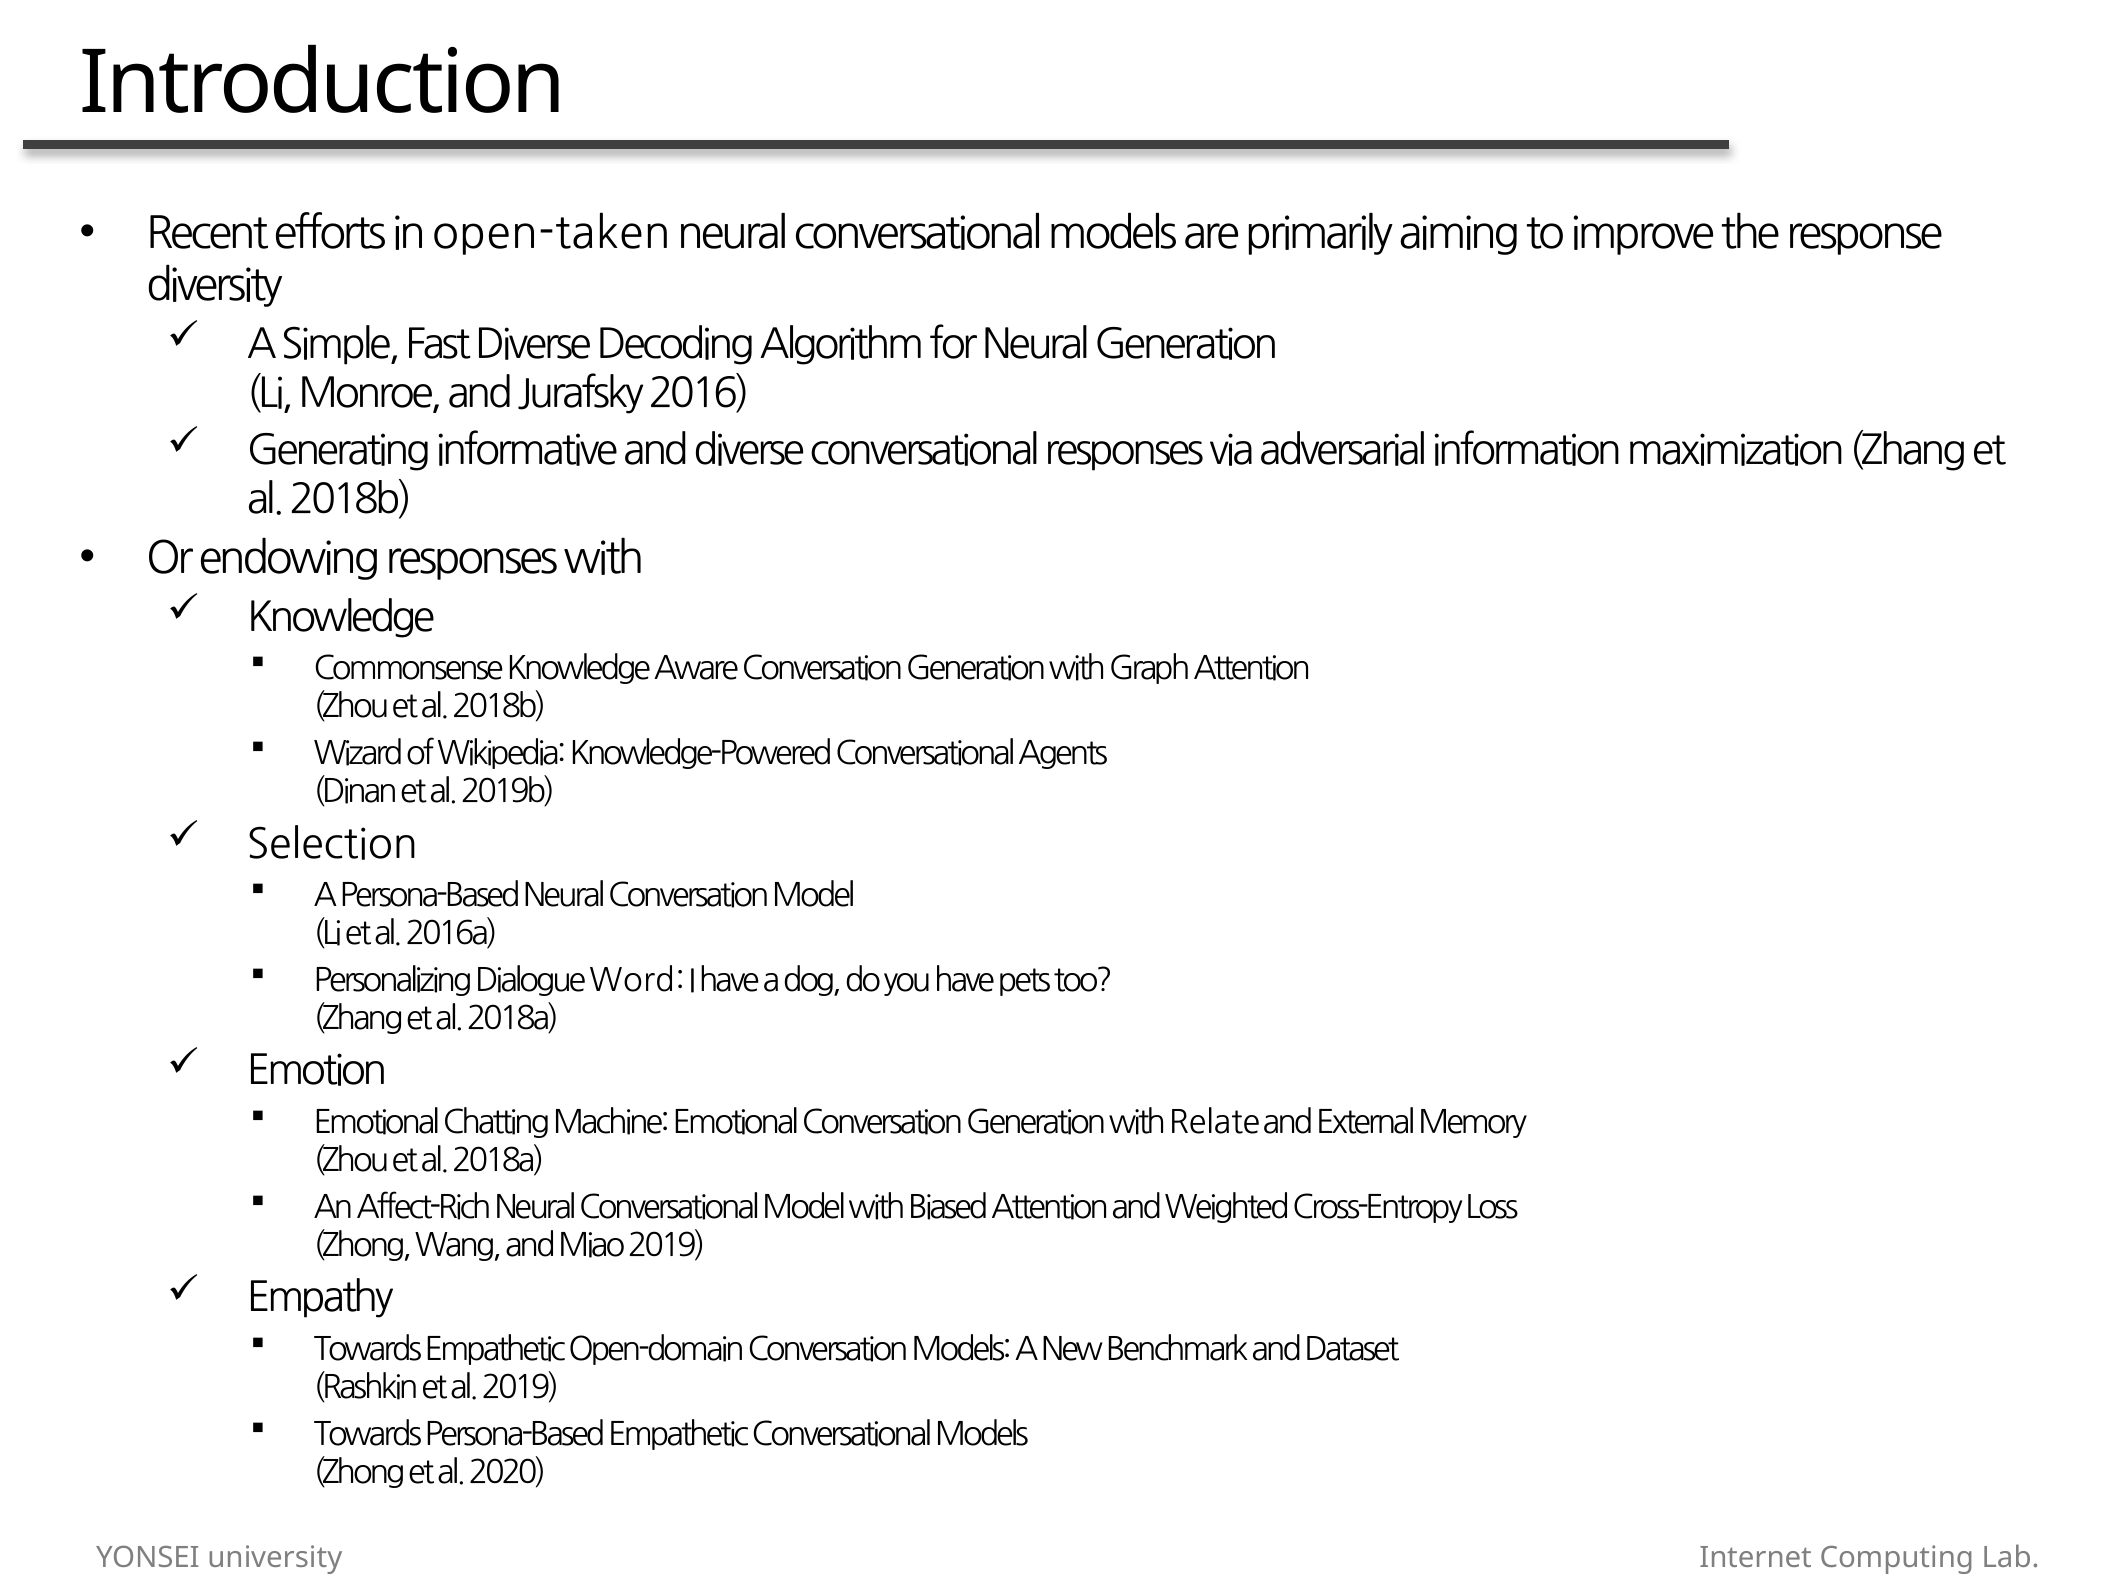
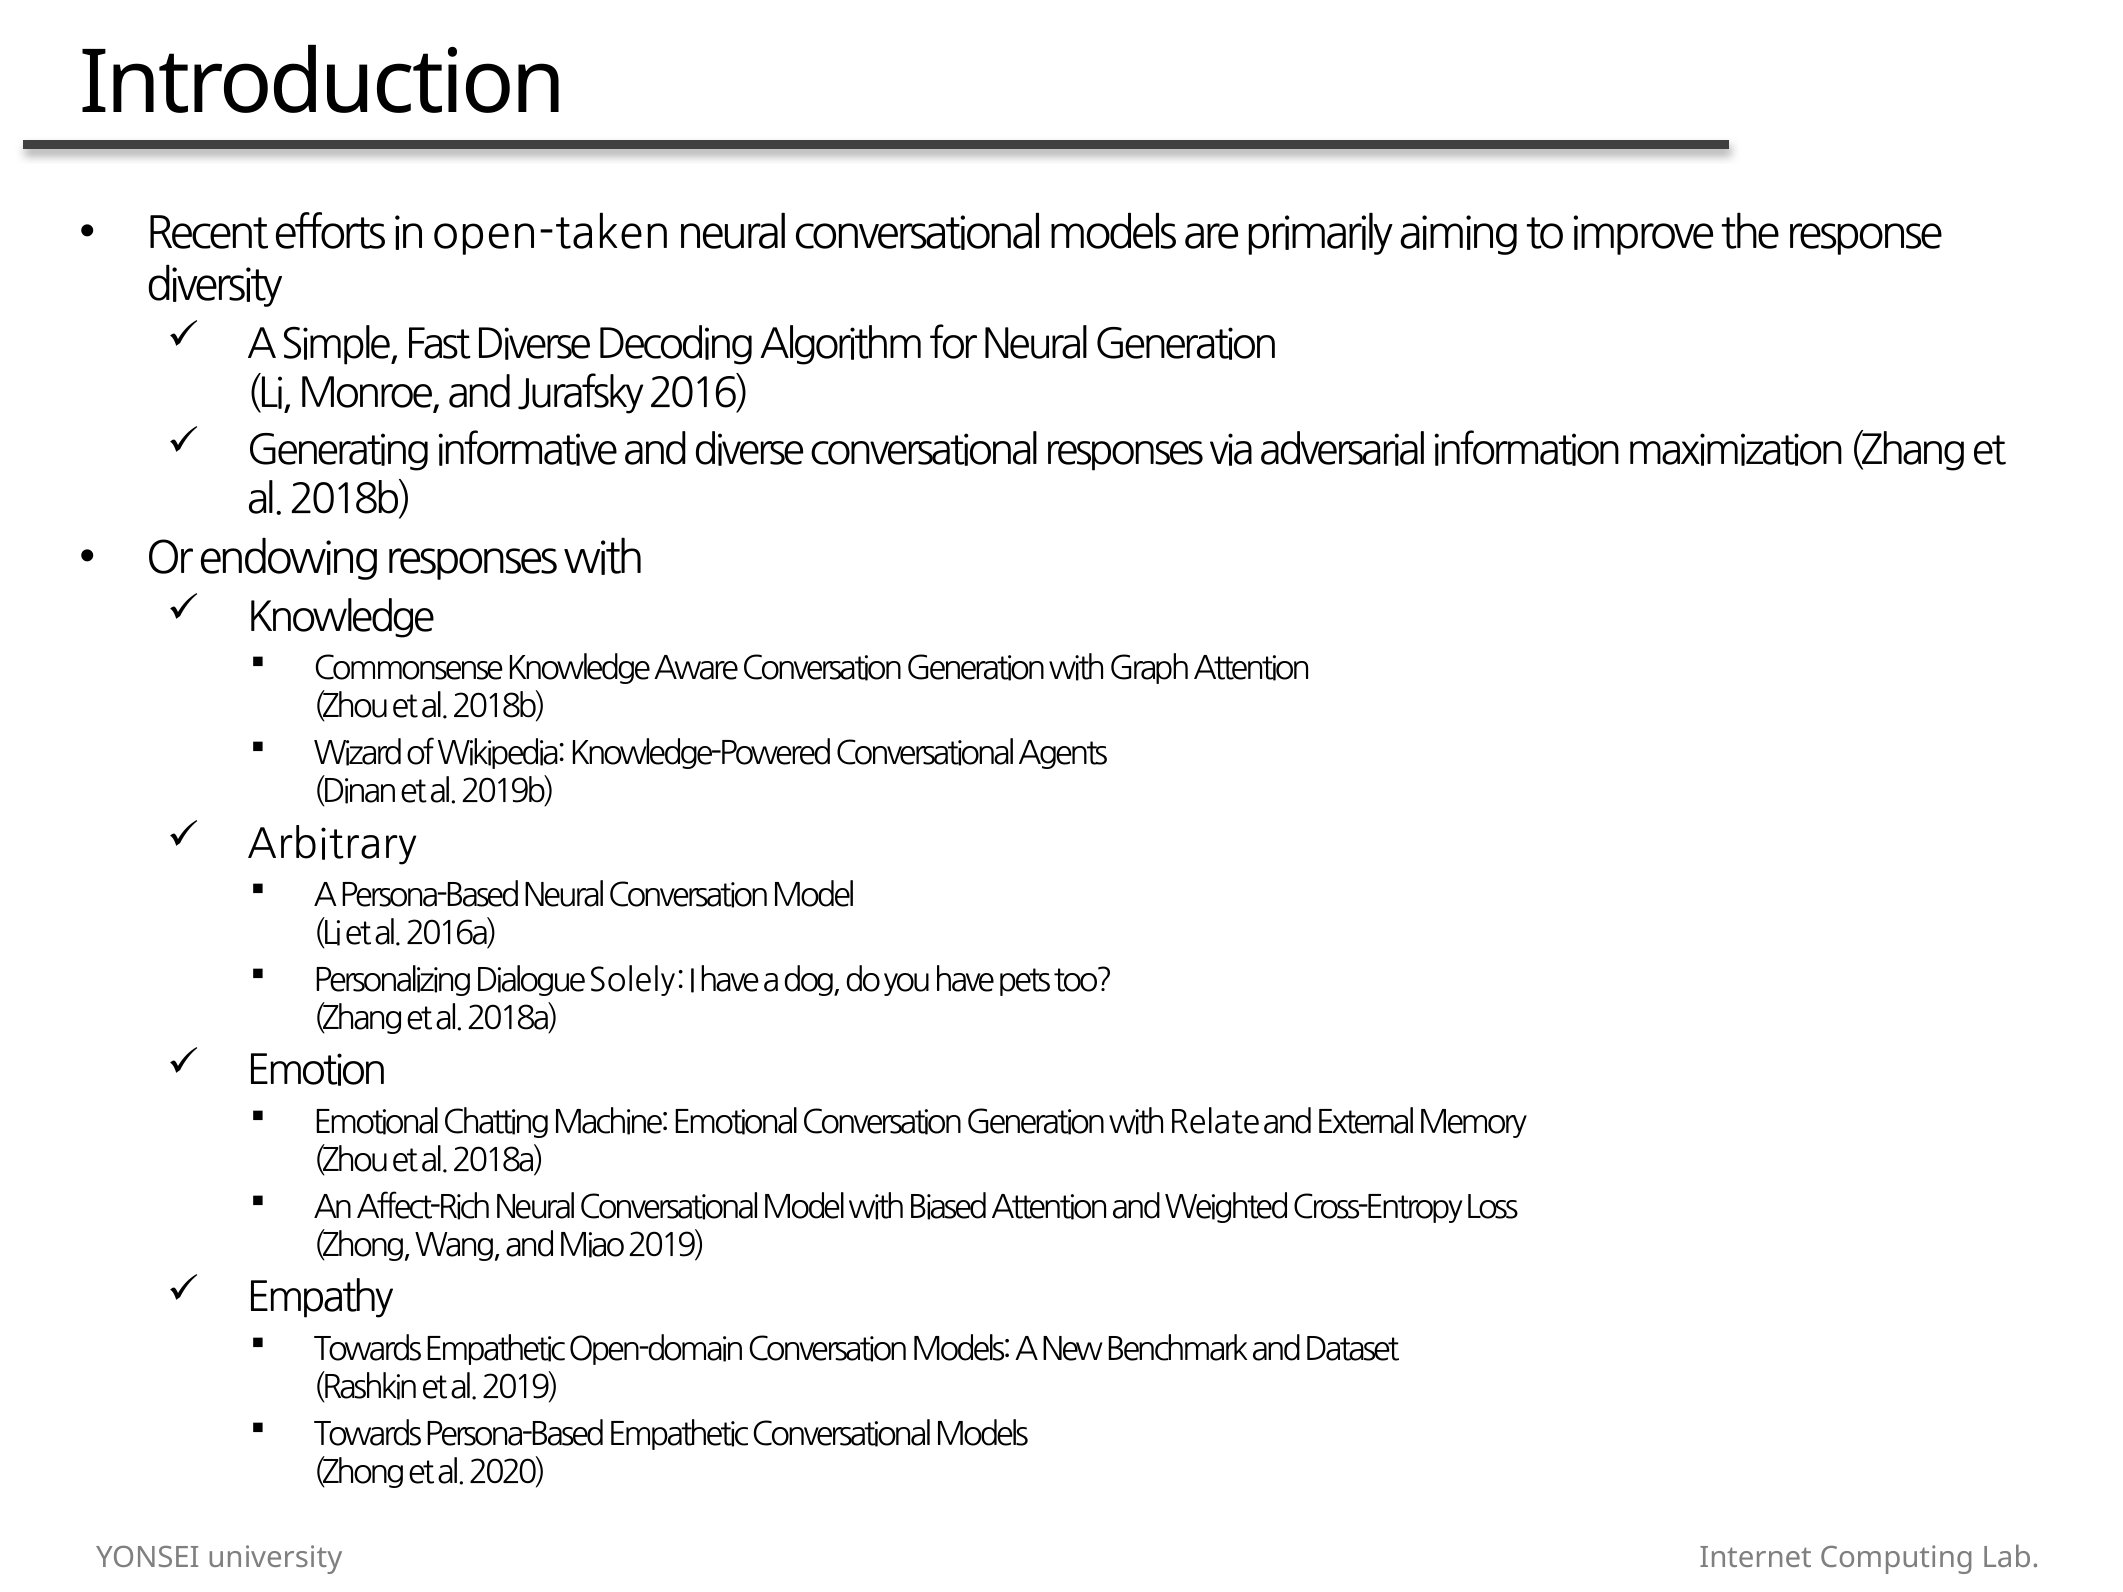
Selection: Selection -> Arbitrary (332, 845)
Word: Word -> Solely (637, 981)
